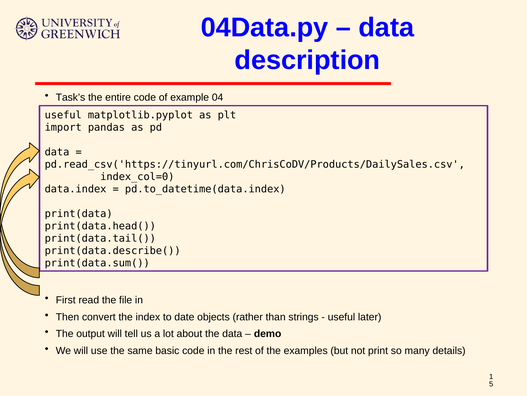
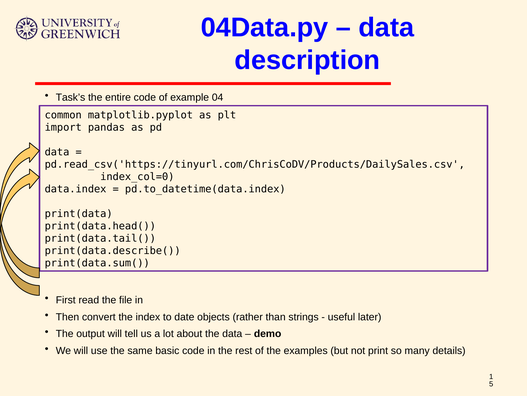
useful: useful -> common (63, 115)
